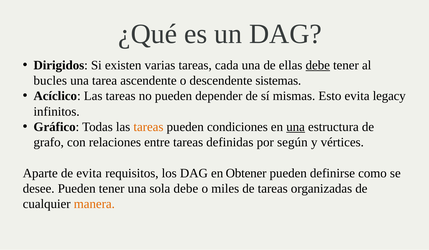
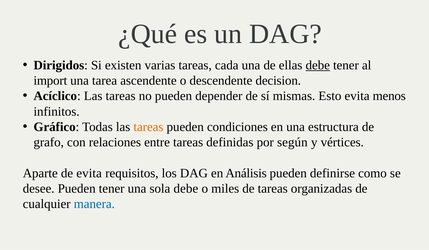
bucles: bucles -> import (50, 81)
sistemas: sistemas -> decision (278, 81)
legacy: legacy -> menos (389, 96)
una underline: present -> none (296, 127)
Obtener: Obtener -> Análisis (246, 173)
manera colour: orange -> blue (94, 204)
